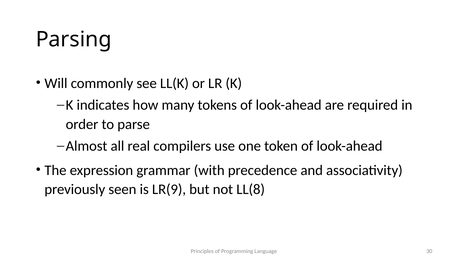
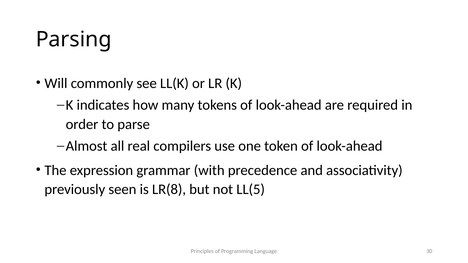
LR(9: LR(9 -> LR(8 (169, 190)
LL(8: LL(8 -> LL(5 (251, 190)
